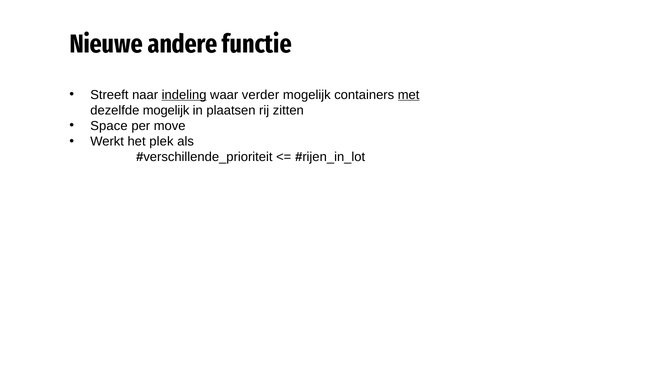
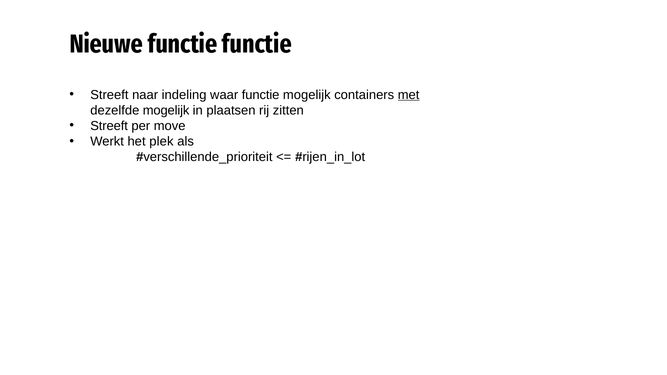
Nieuwe andere: andere -> functie (183, 44)
indeling underline: present -> none (184, 95)
waar verder: verder -> functie (261, 95)
Space: Space -> Streeft (109, 126)
